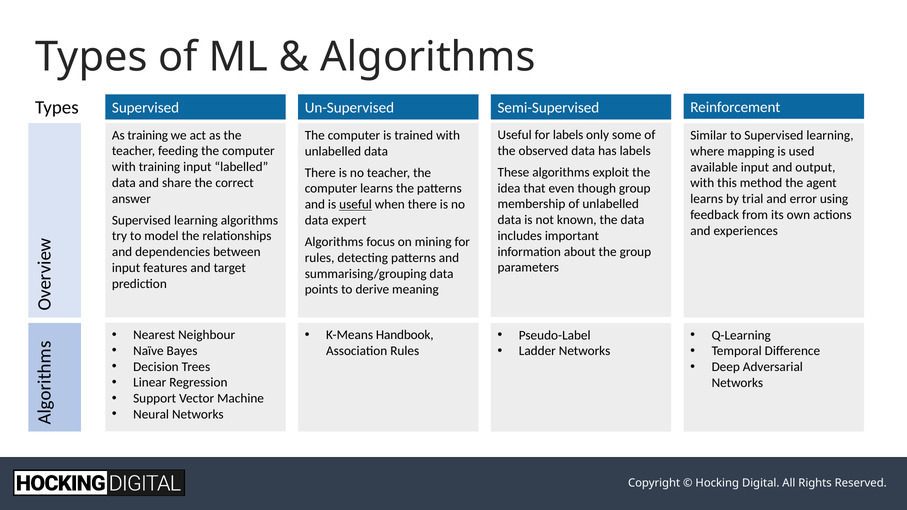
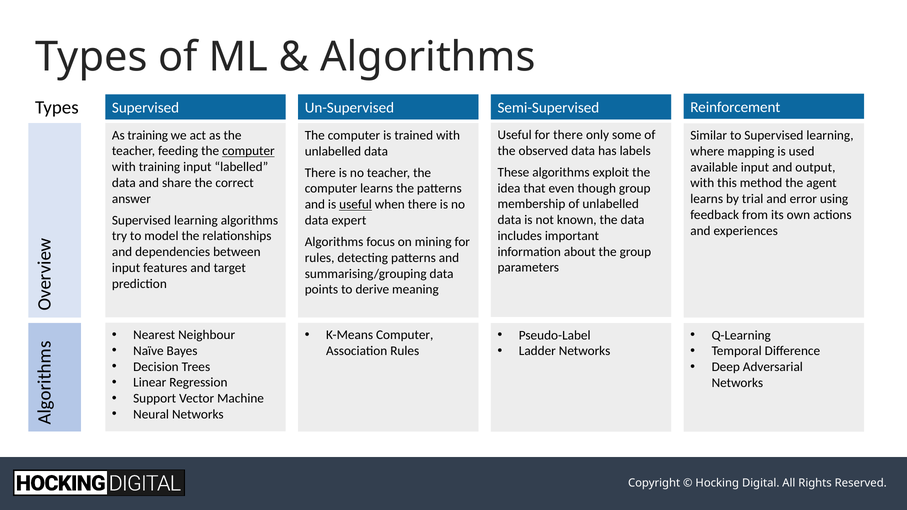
for labels: labels -> there (568, 135)
computer underline: none -> present (248, 151)
K-Means Handbook: Handbook -> Computer (405, 335)
